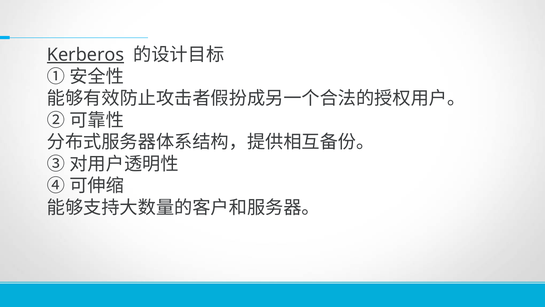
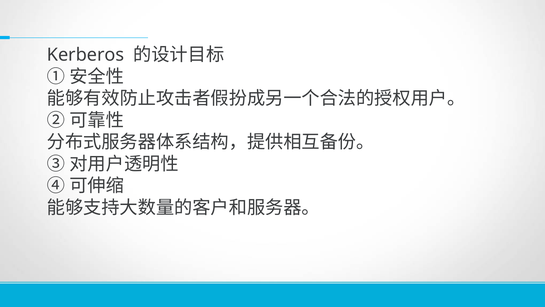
Kerberos underline: present -> none (86, 55)
